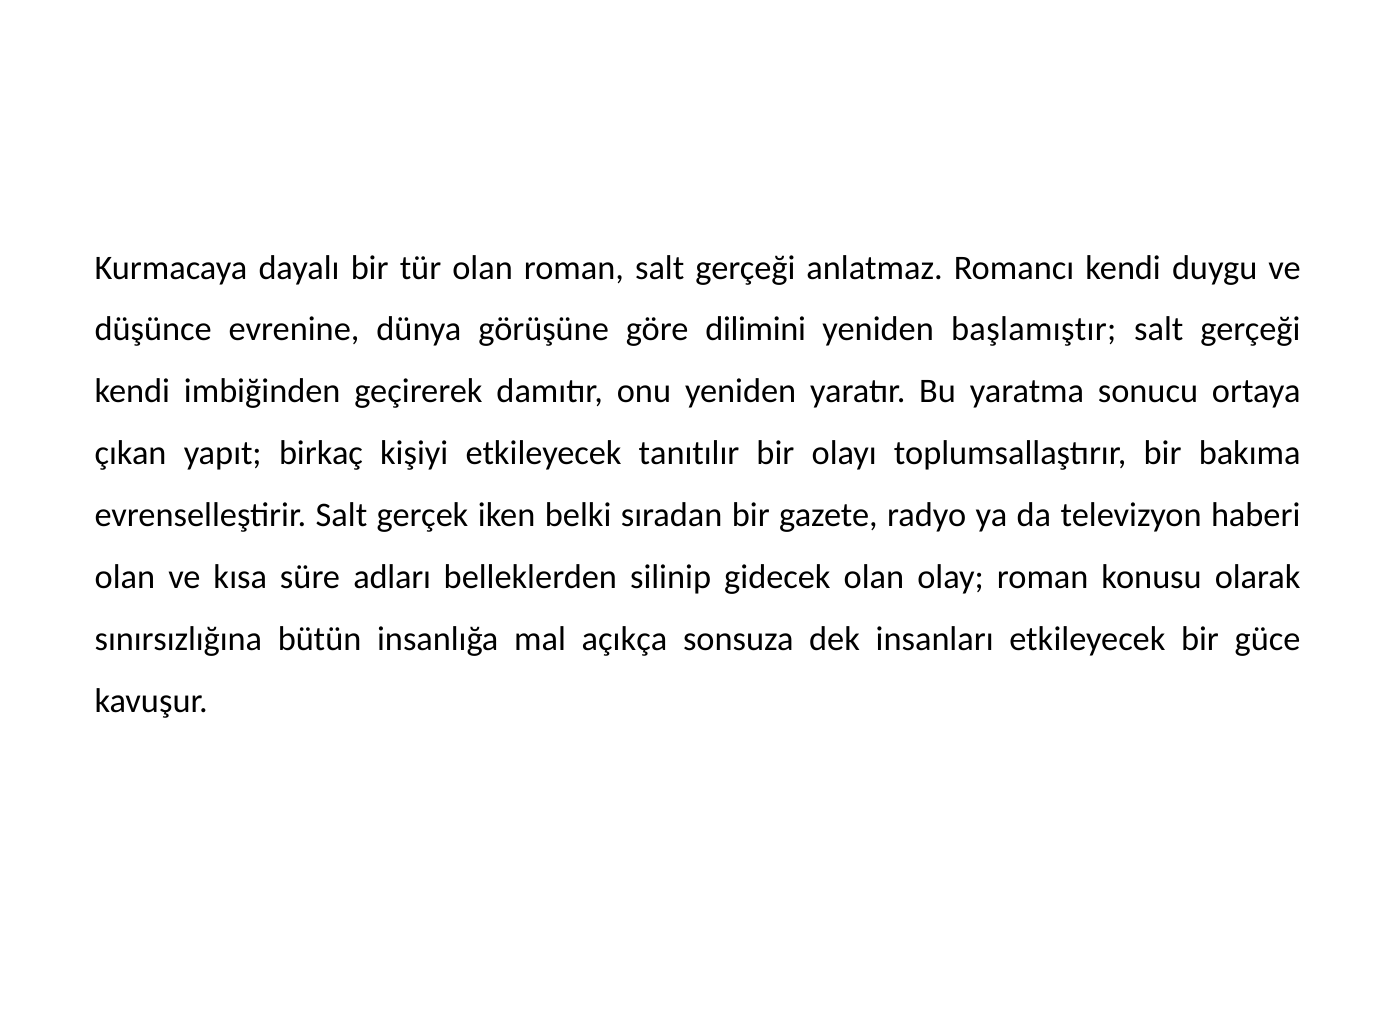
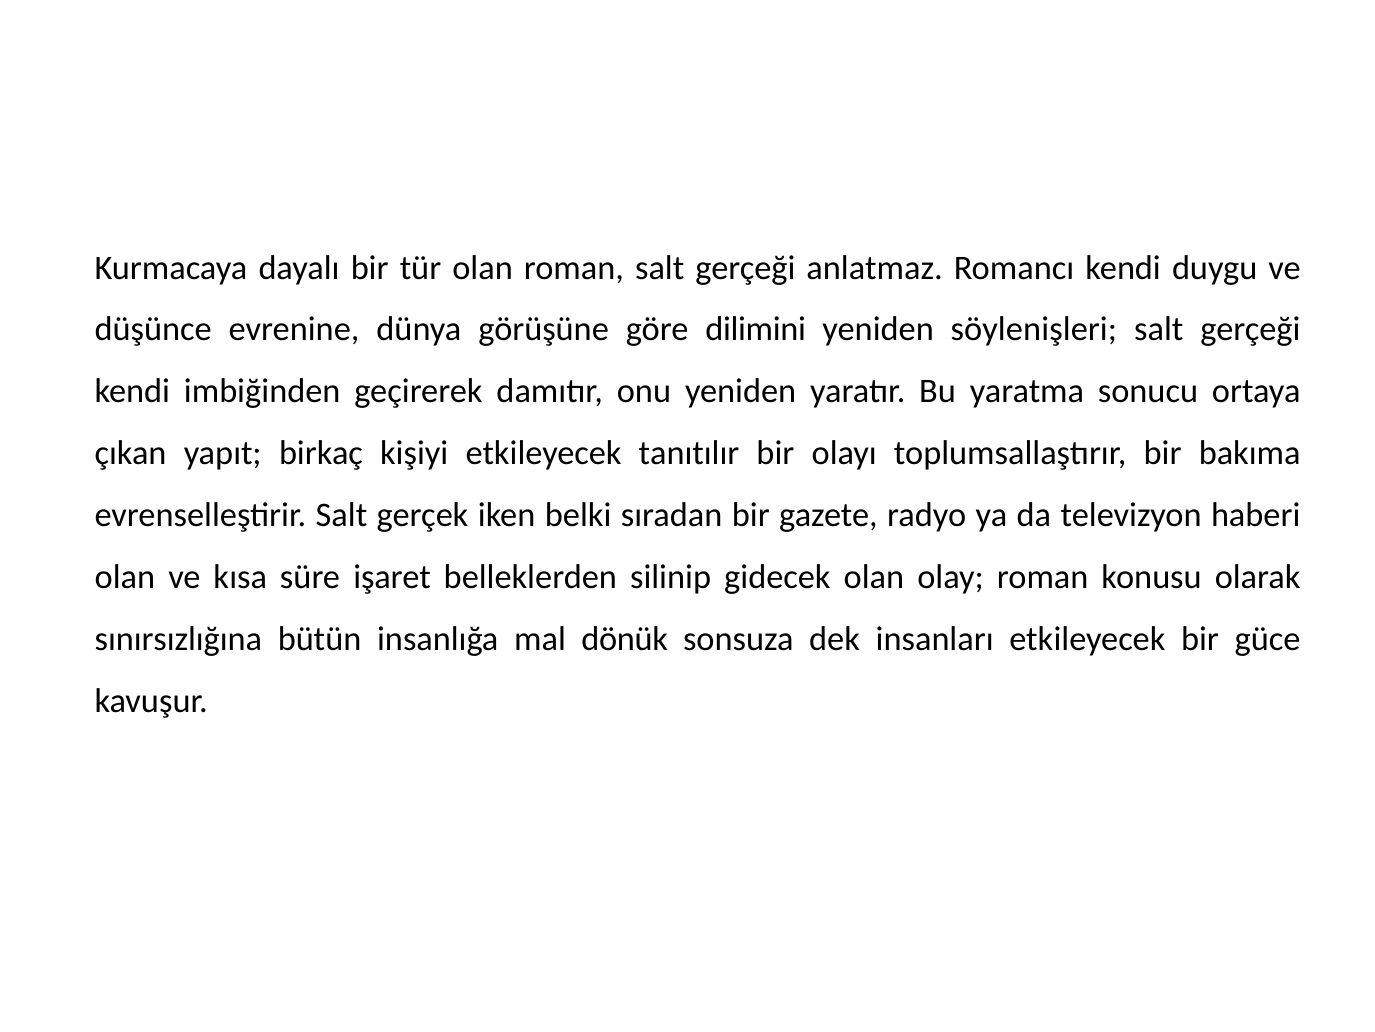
başlamıştır: başlamıştır -> söylenişleri (1034, 329)
adları: adları -> işaret (392, 577)
açıkça: açıkça -> dönük (625, 639)
